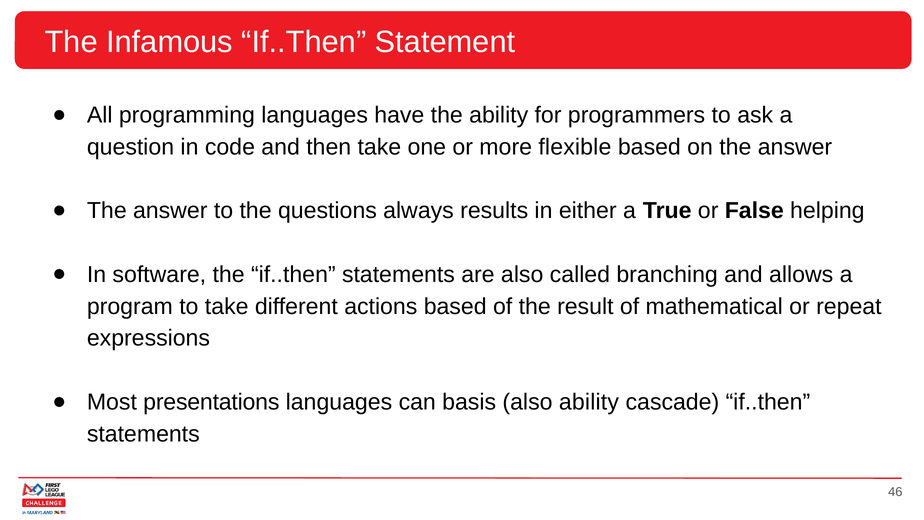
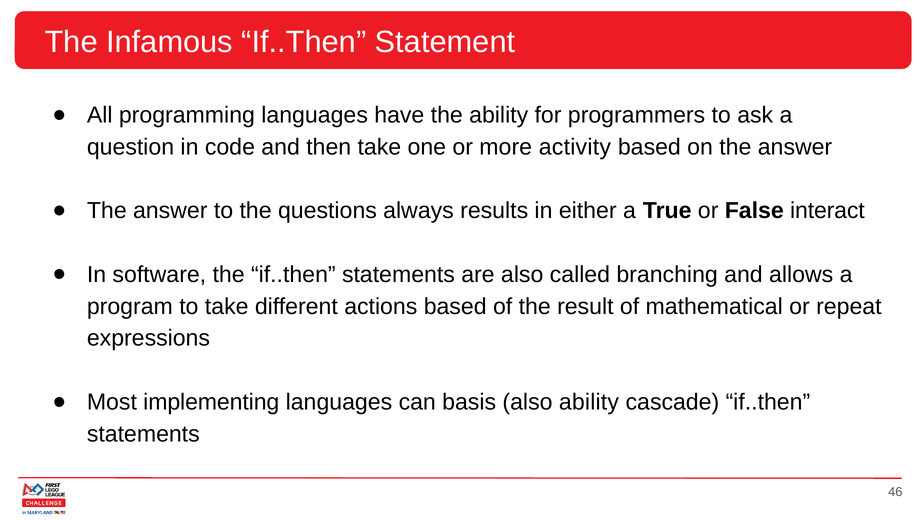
flexible: flexible -> activity (575, 147)
helping: helping -> interact (827, 211)
presentations: presentations -> implementing (211, 402)
